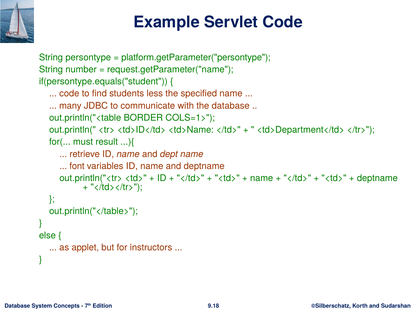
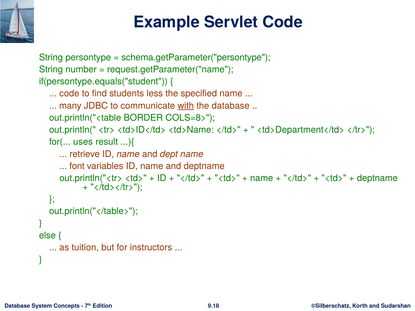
platform.getParameter("persontype: platform.getParameter("persontype -> schema.getParameter("persontype (196, 57)
with underline: none -> present (186, 106)
COLS=1>: COLS=1> -> COLS=8> (190, 118)
must: must -> uses (83, 142)
applet: applet -> tuition (85, 248)
